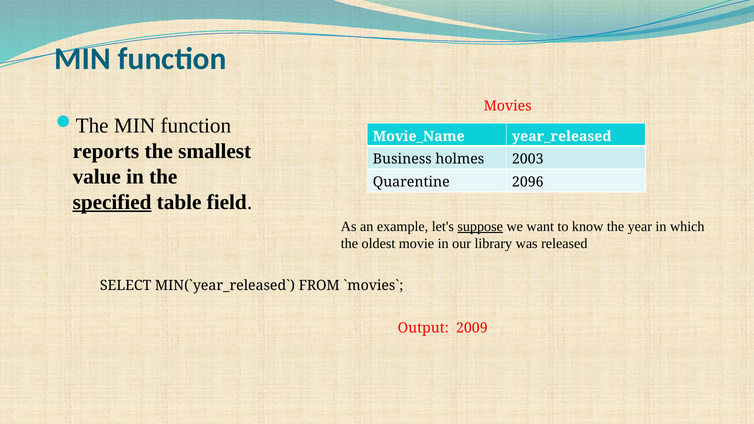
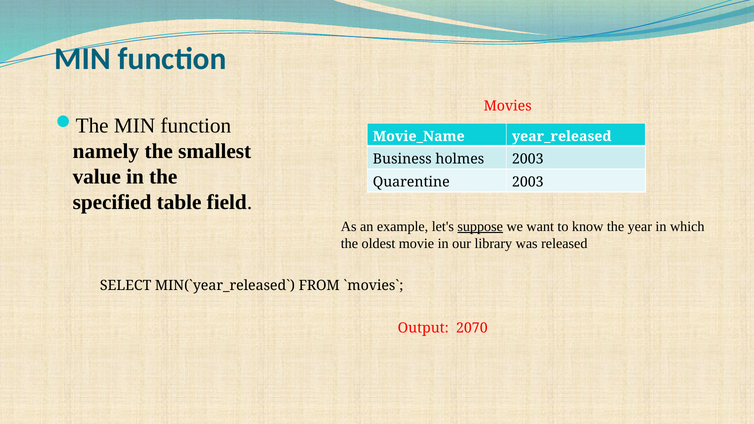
reports: reports -> namely (106, 151)
Quarentine 2096: 2096 -> 2003 (528, 182)
specified underline: present -> none (112, 202)
2009: 2009 -> 2070 (472, 328)
